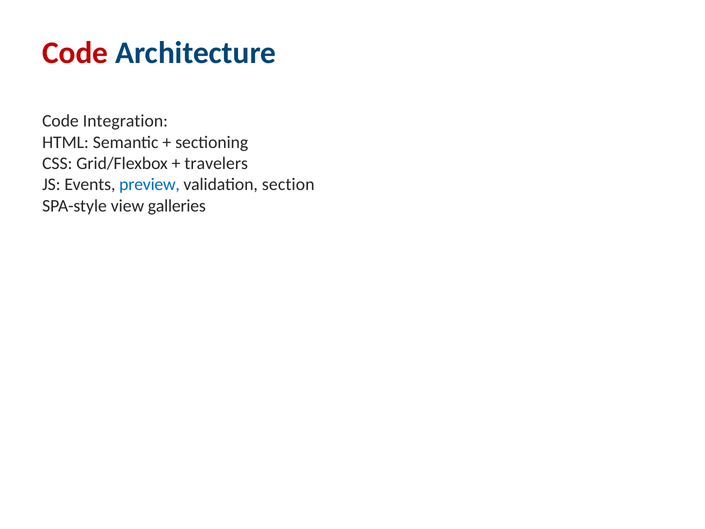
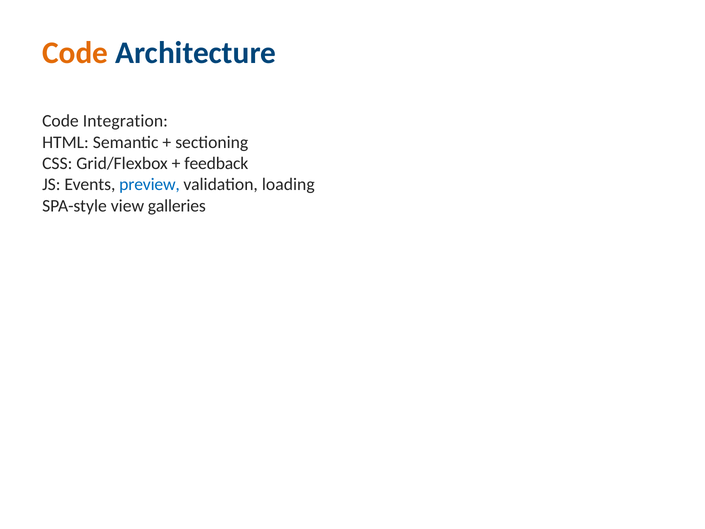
Code colour: red -> orange (75, 53)
travelers: travelers -> feedback (216, 163)
section: section -> loading (288, 184)
